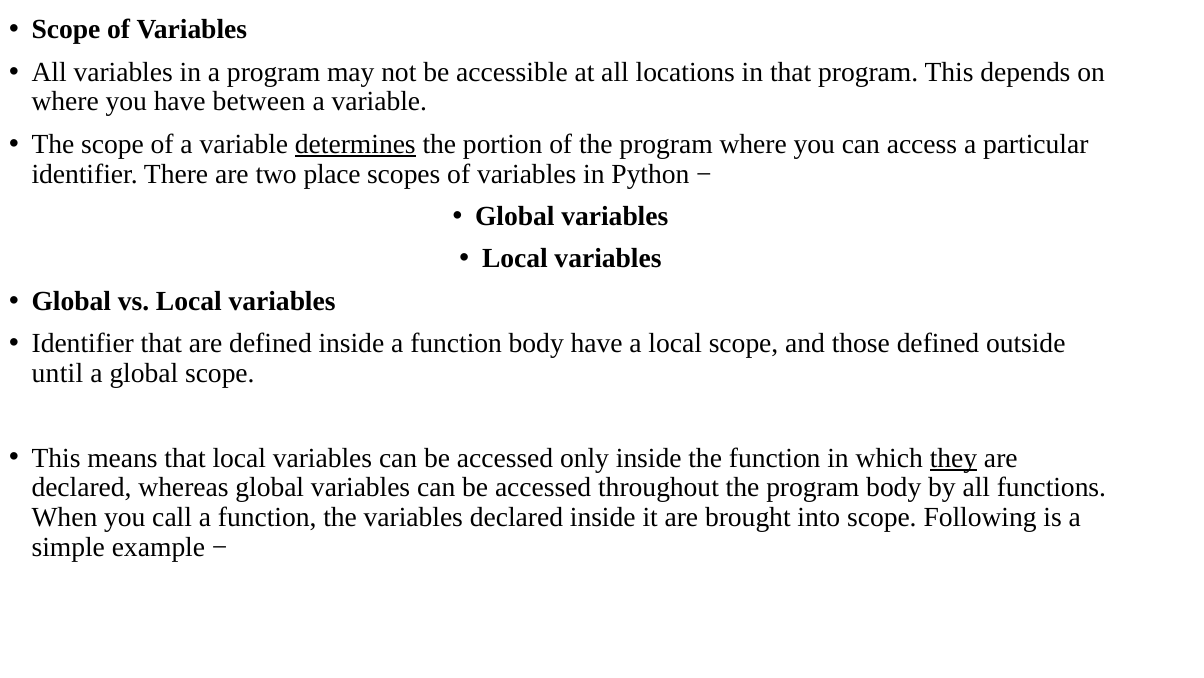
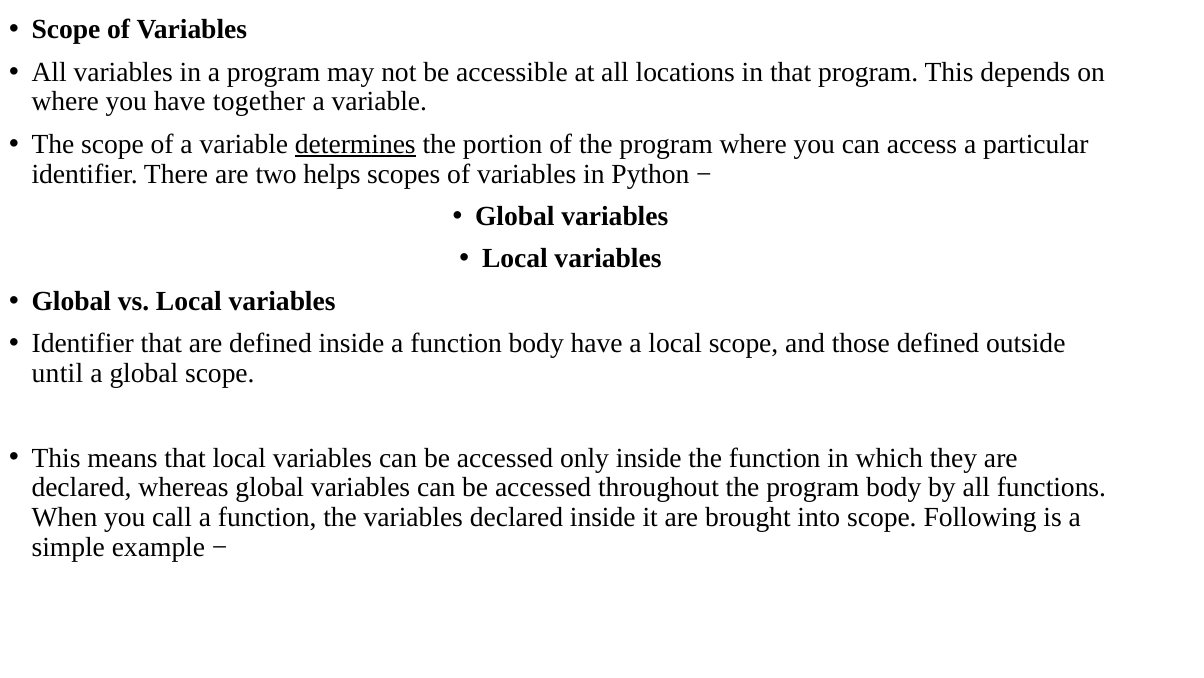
between: between -> together (259, 102)
place: place -> helps (332, 174)
they underline: present -> none (954, 457)
